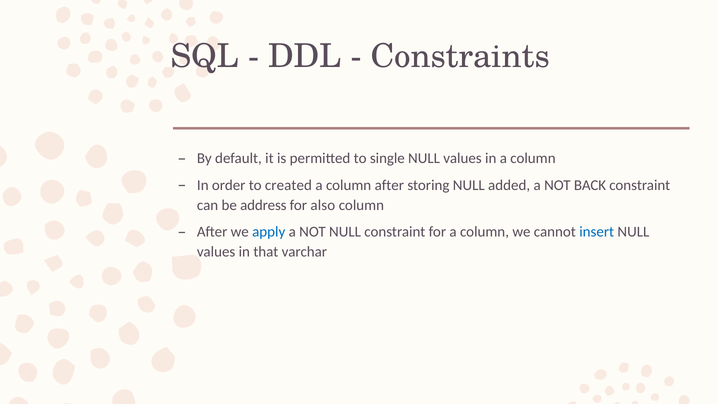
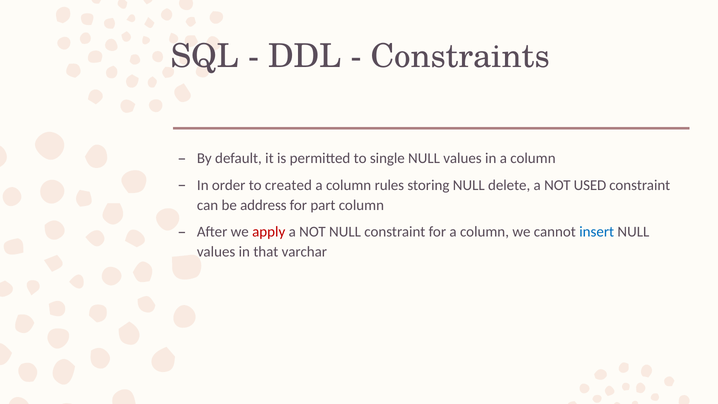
column after: after -> rules (389, 185)
added: added -> delete (509, 185)
BACK: BACK -> USED (590, 185)
also: also -> part (323, 205)
apply colour: blue -> red (269, 232)
